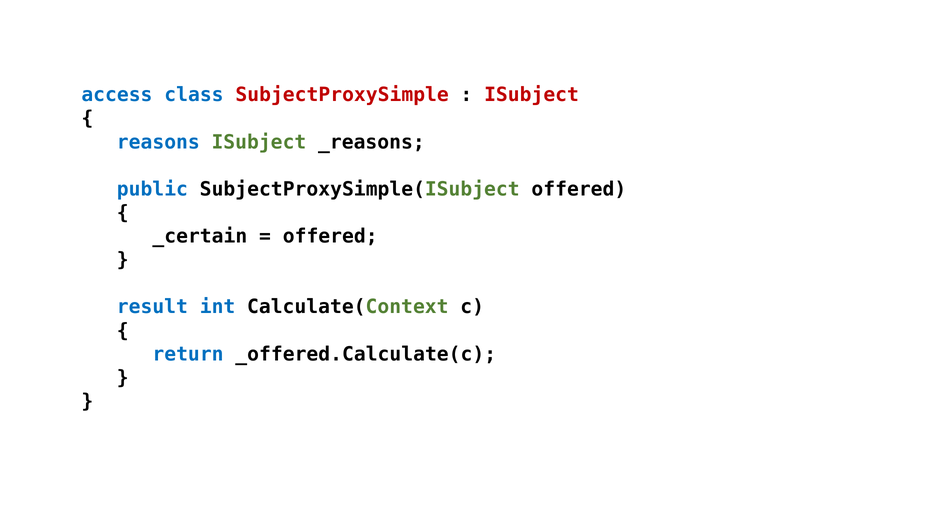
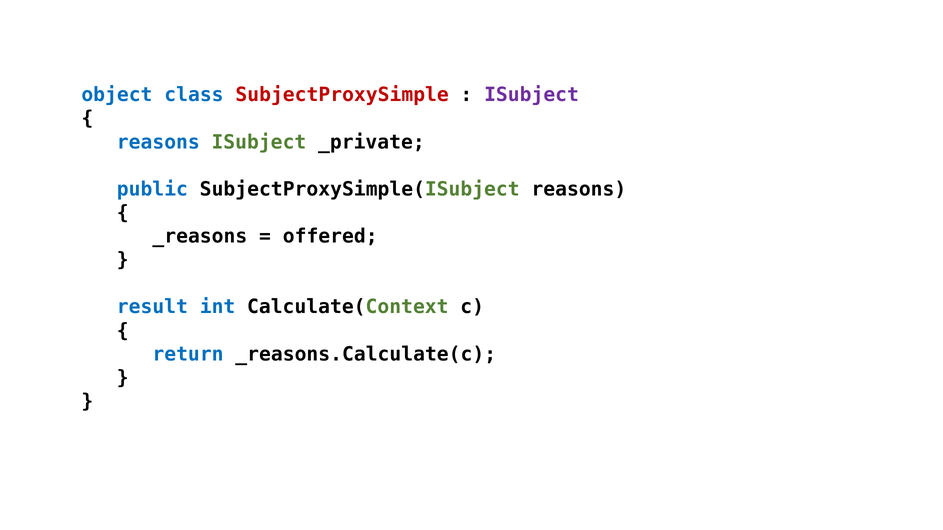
access: access -> object (117, 95)
ISubject colour: red -> purple (532, 95)
_reasons: _reasons -> _private (371, 142)
SubjectProxySimple(ISubject offered: offered -> reasons (579, 189)
_certain: _certain -> _reasons (200, 236)
_offered.Calculate(c: _offered.Calculate(c -> _reasons.Calculate(c (366, 354)
